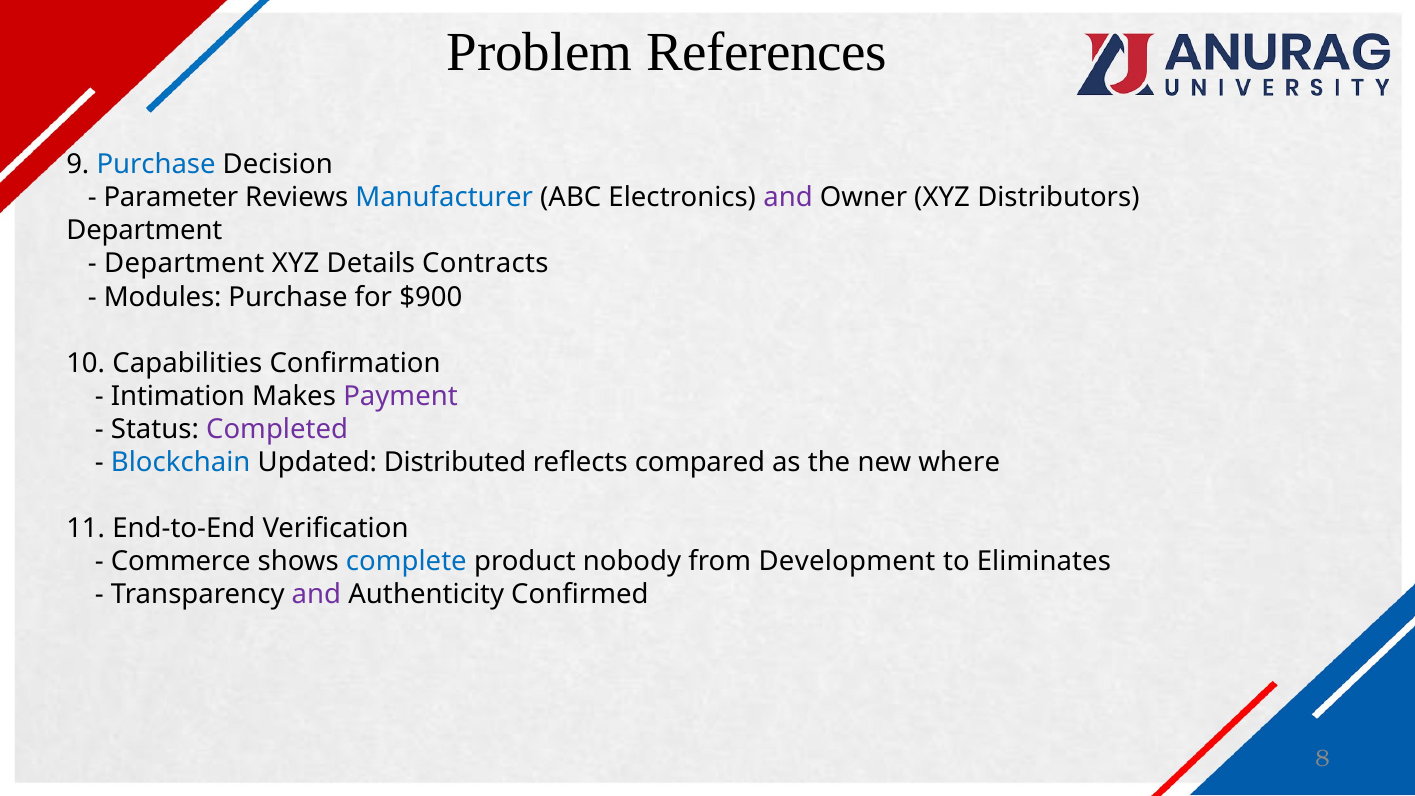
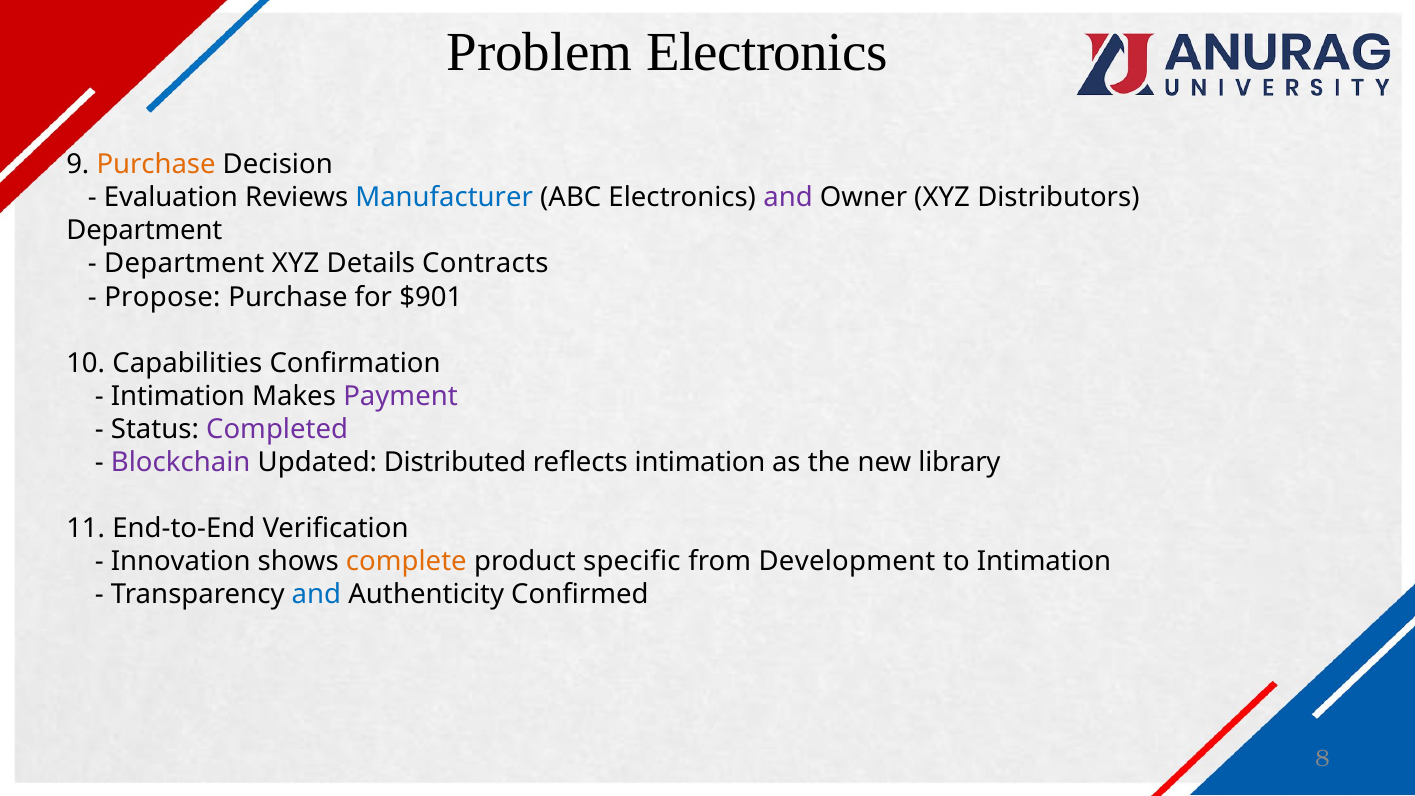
Problem References: References -> Electronics (767, 52)
Purchase colour: blue -> orange (156, 165)
Parameter: Parameter -> Evaluation (171, 198)
Modules: Modules -> Propose (162, 297)
$900: $900 -> $901 (431, 297)
Blockchain colour: blue -> purple (181, 462)
reflects compared: compared -> intimation (700, 462)
where: where -> library (959, 462)
Commerce: Commerce -> Innovation (181, 561)
complete colour: blue -> orange (406, 561)
nobody: nobody -> specific (632, 561)
to Eliminates: Eliminates -> Intimation (1044, 561)
and colour: purple -> blue (316, 594)
